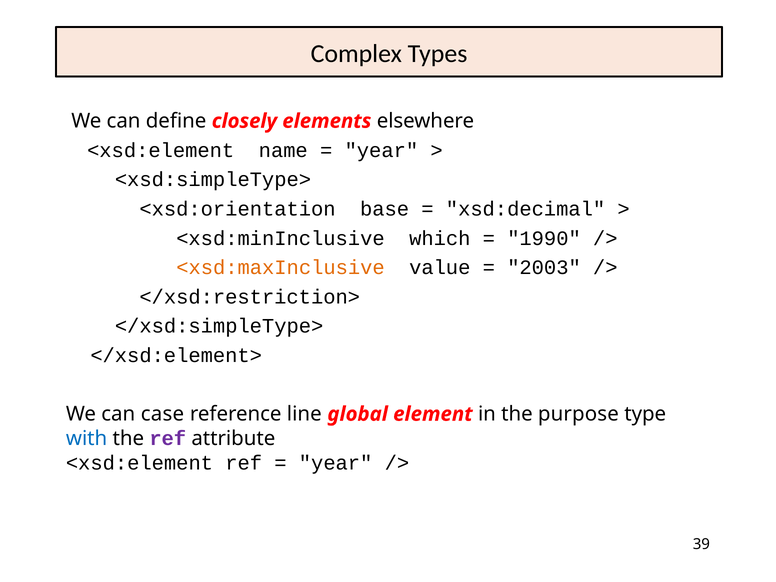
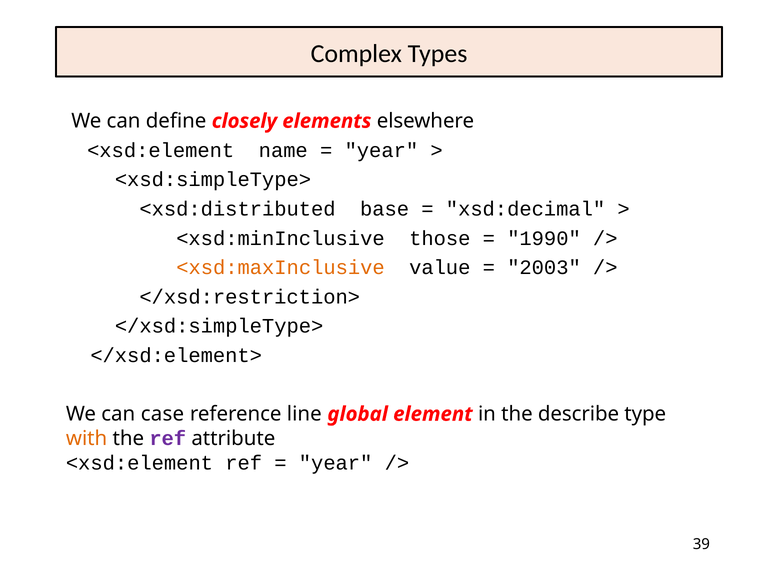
<xsd:orientation: <xsd:orientation -> <xsd:distributed (238, 209)
which: which -> those (440, 238)
purpose: purpose -> describe (579, 414)
with colour: blue -> orange (87, 439)
